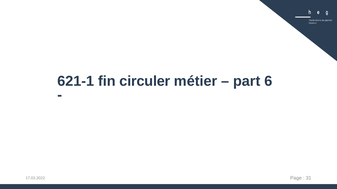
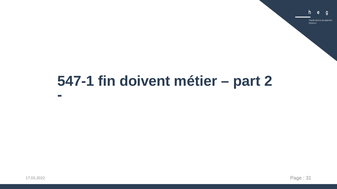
621-1: 621-1 -> 547-1 (76, 81)
circuler: circuler -> doivent (145, 81)
6: 6 -> 2 (268, 81)
